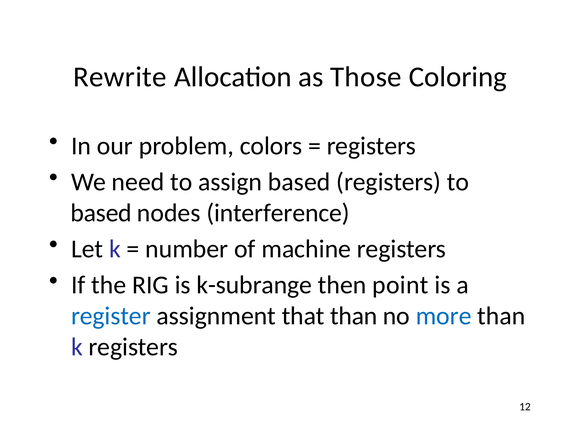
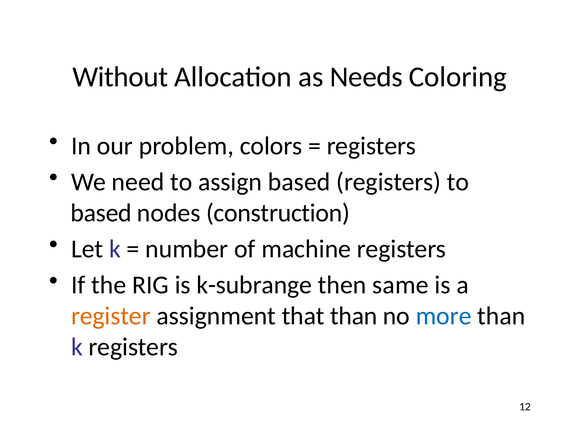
Rewrite: Rewrite -> Without (120, 77)
Those: Those -> Needs (366, 77)
interference: interference -> construction (278, 213)
point: point -> same (400, 285)
register colour: blue -> orange (111, 316)
